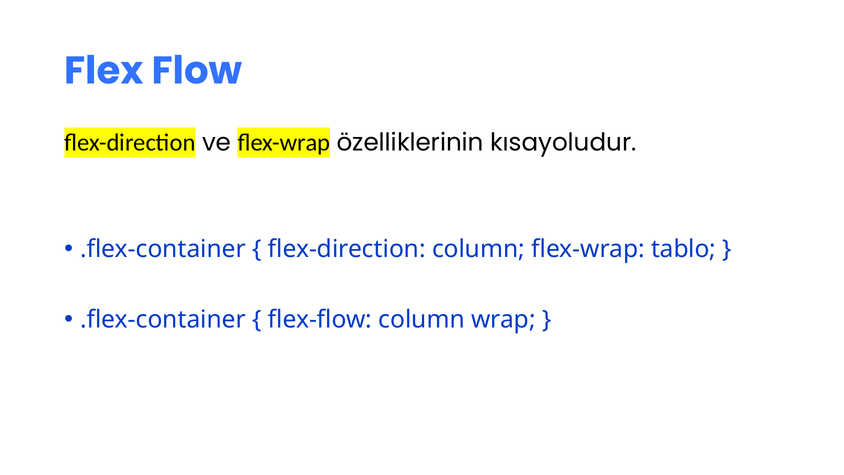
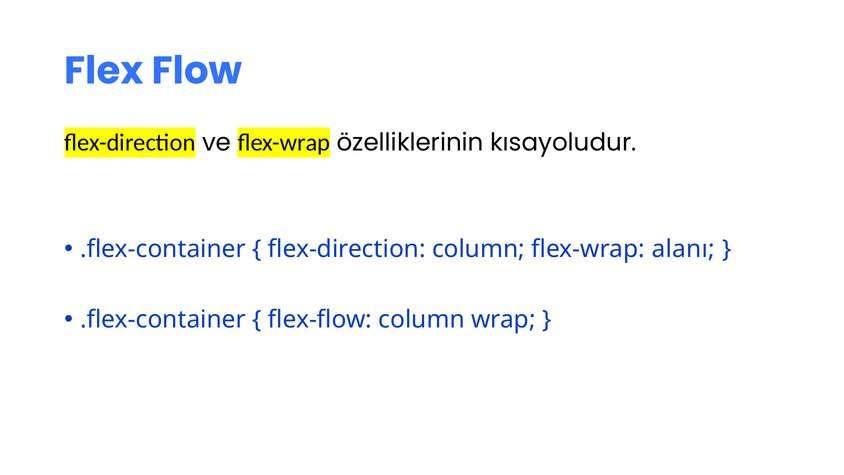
tablo: tablo -> alanı (683, 249)
